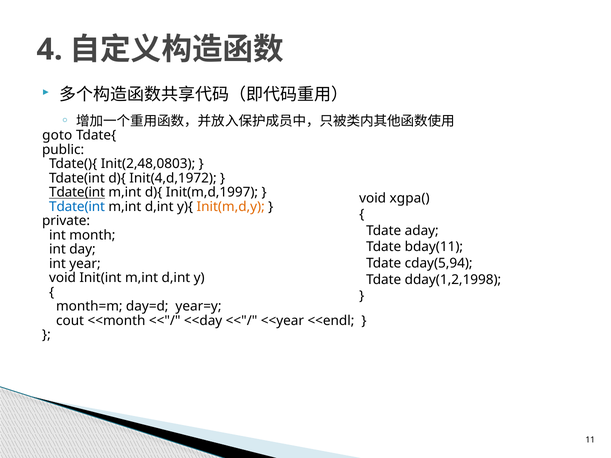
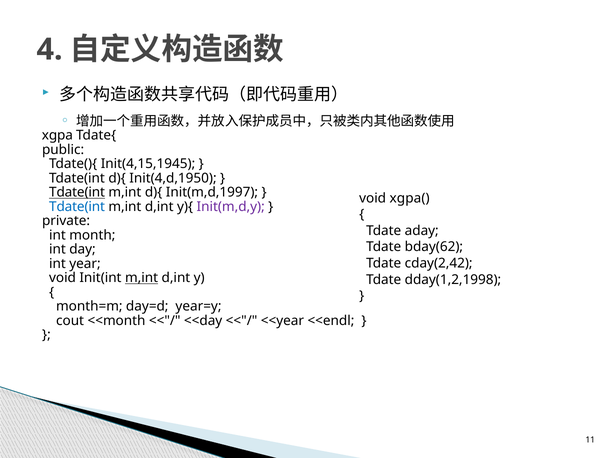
goto: goto -> xgpa (57, 135)
Init(2,48,0803: Init(2,48,0803 -> Init(4,15,1945 (148, 164)
Init(4,d,1972: Init(4,d,1972 -> Init(4,d,1950 (173, 178)
Init(m,d,y colour: orange -> purple (231, 207)
bday(11: bday(11 -> bday(62 (434, 247)
cday(5,94: cday(5,94 -> cday(2,42 (439, 263)
m,int underline: none -> present (142, 278)
